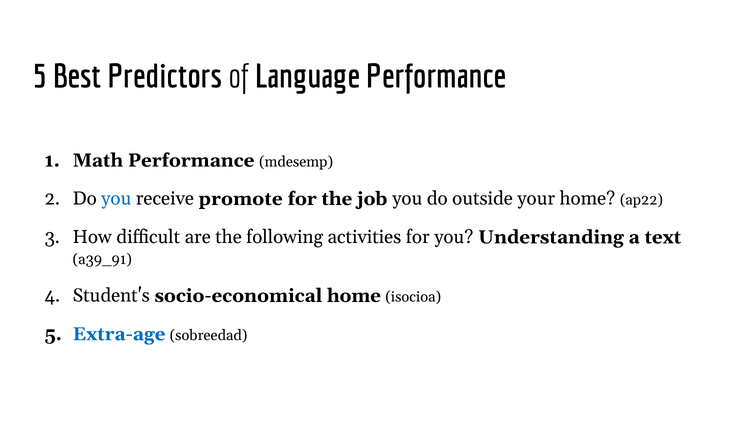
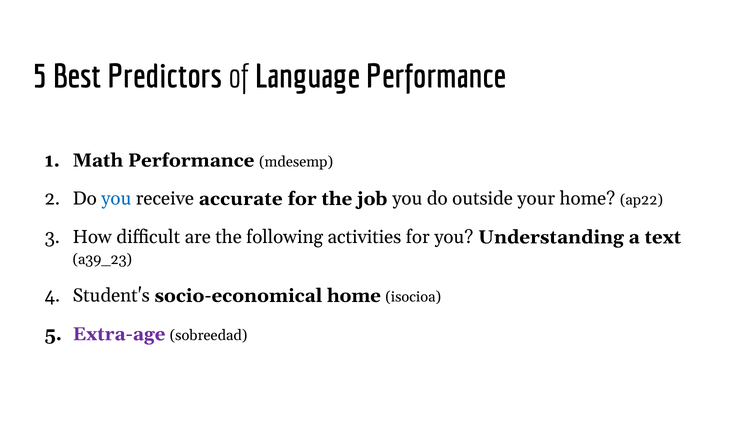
promote: promote -> accurate (241, 199)
a39_91: a39_91 -> a39_23 (102, 259)
Extra-age colour: blue -> purple (119, 334)
